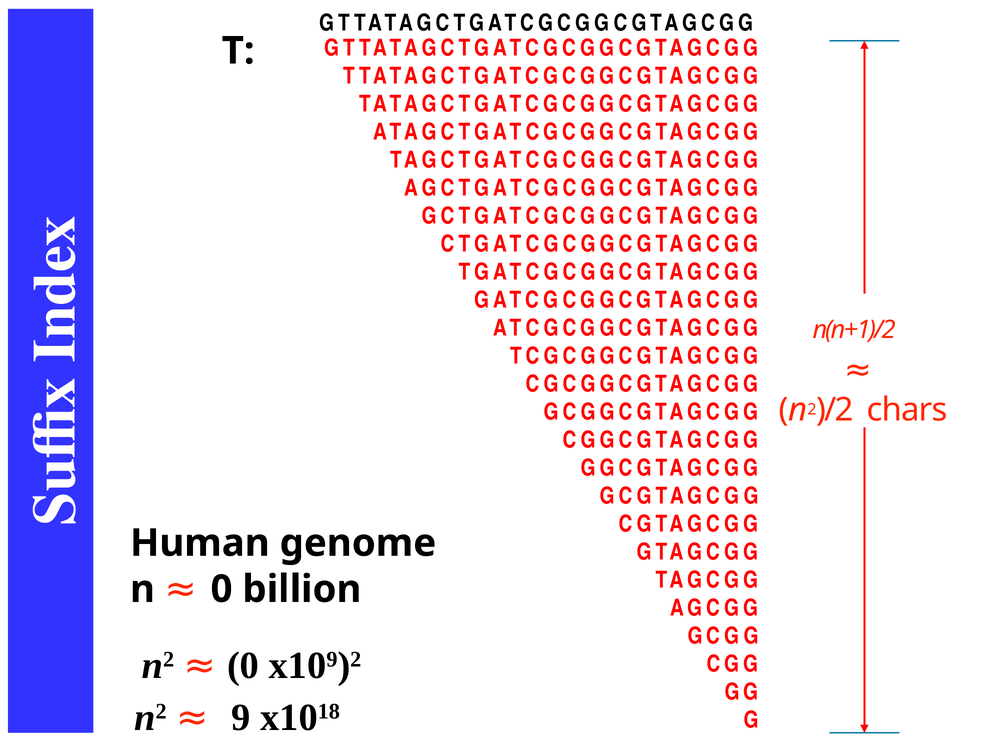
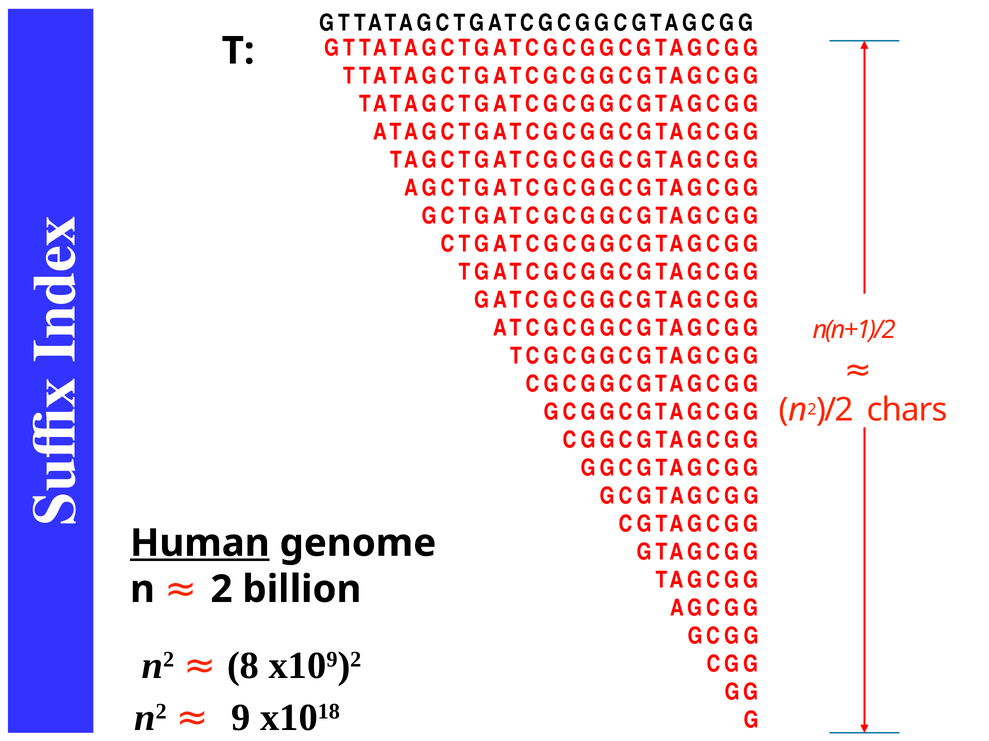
Human underline: none -> present (200, 544)
0: 0 -> 2 (222, 590)
0: 0 -> 8 (243, 666)
